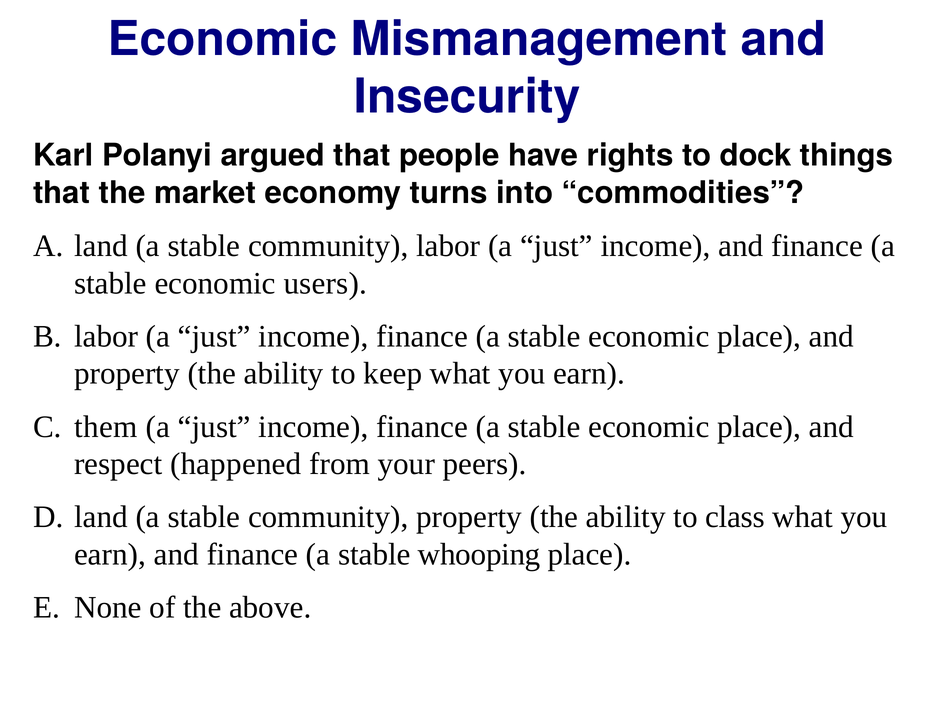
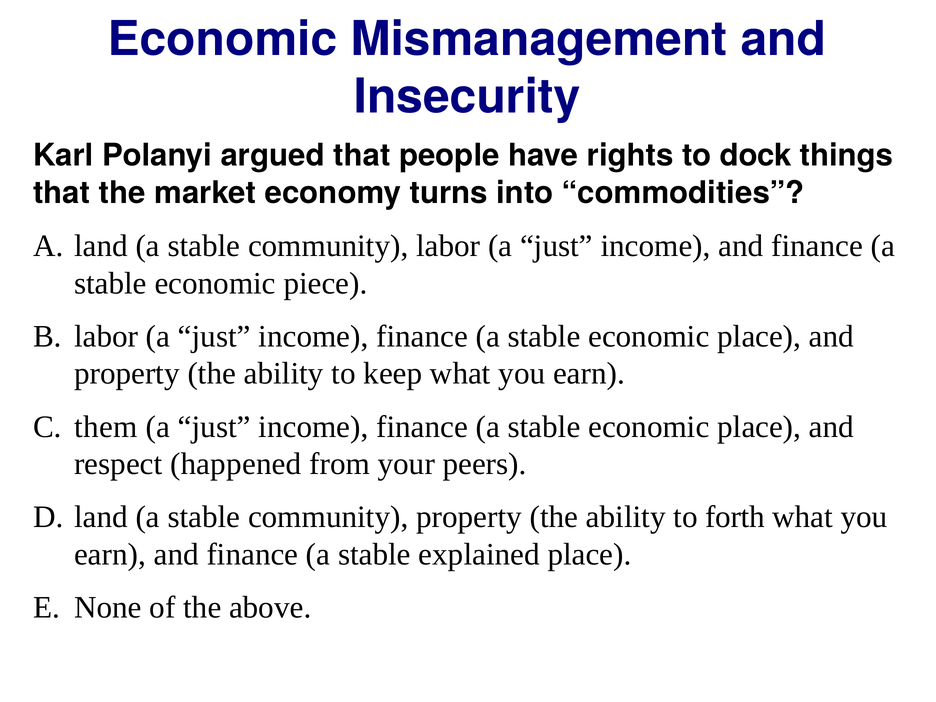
users: users -> piece (325, 283)
class: class -> forth (735, 517)
whooping: whooping -> explained (479, 555)
